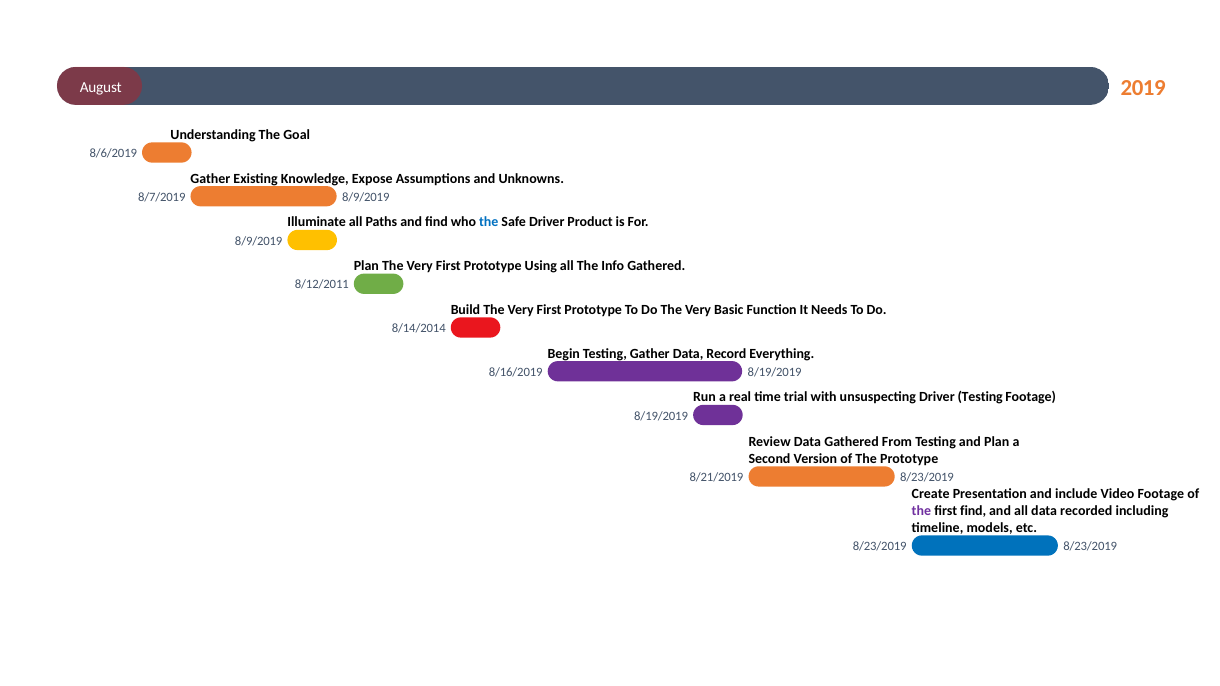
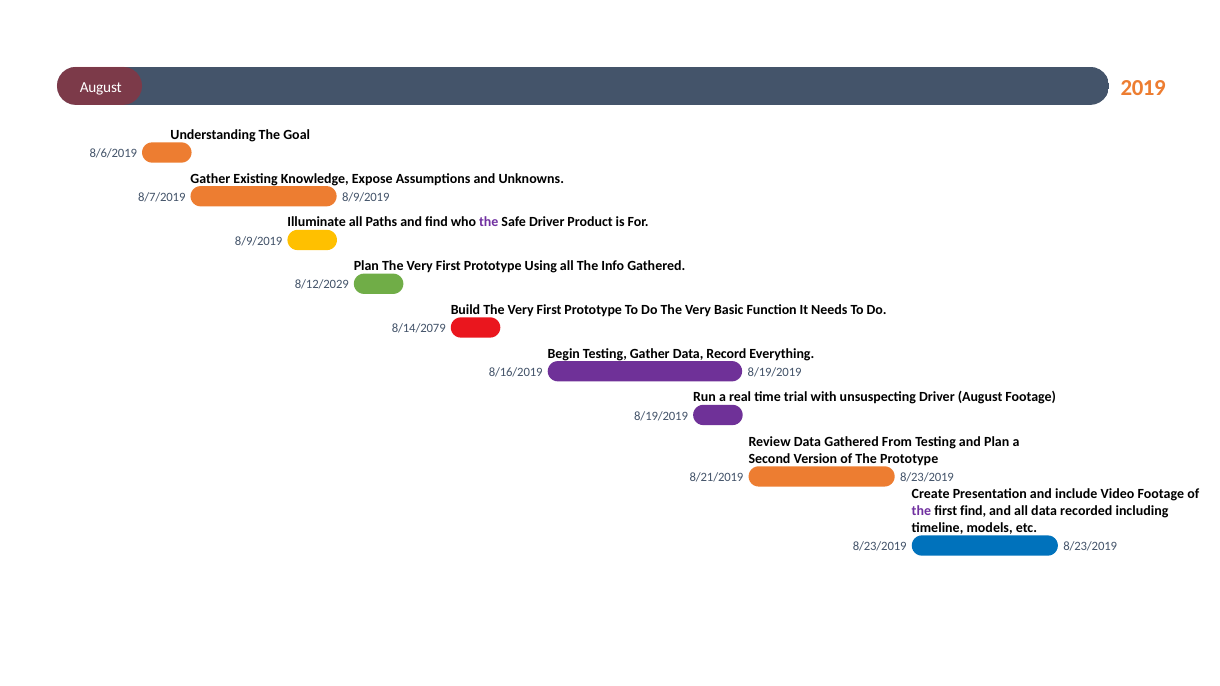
the colour: blue -> purple (489, 222)
8/12/2011: 8/12/2011 -> 8/12/2029 (322, 285)
8/14/2014: 8/14/2014 -> 8/14/2079 (419, 329)
Driver Testing: Testing -> August (980, 397)
